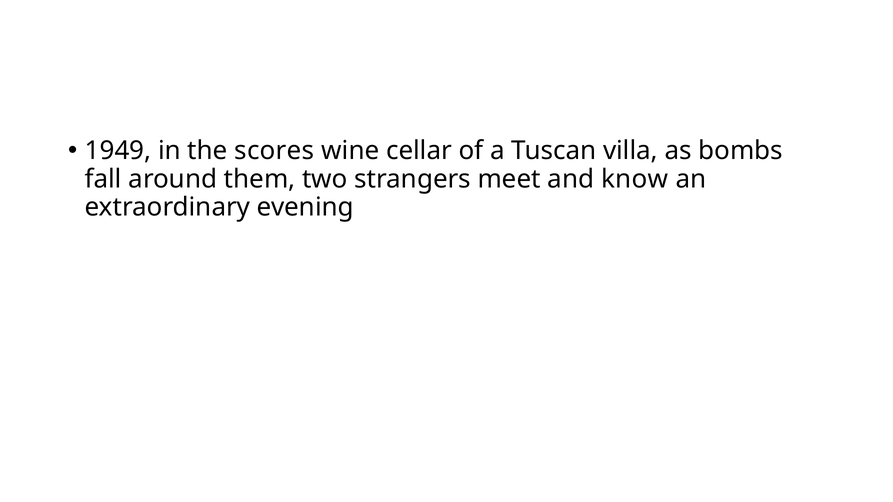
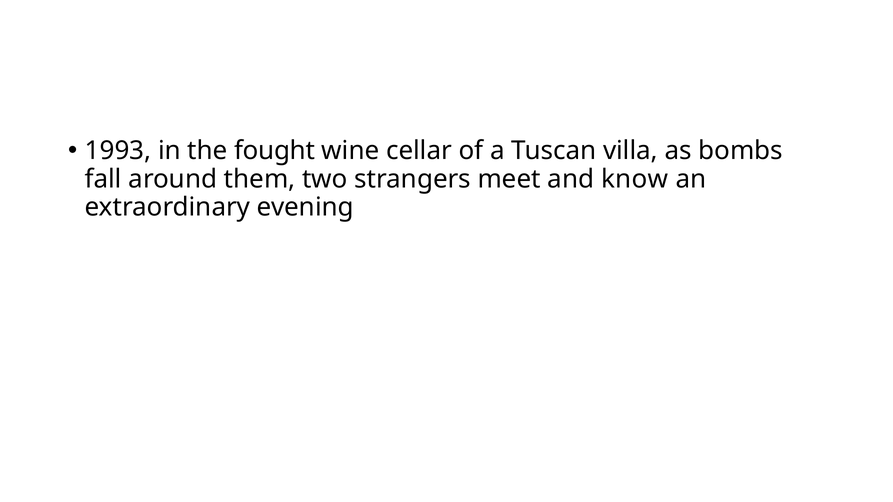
1949: 1949 -> 1993 (118, 151)
scores: scores -> fought (275, 151)
